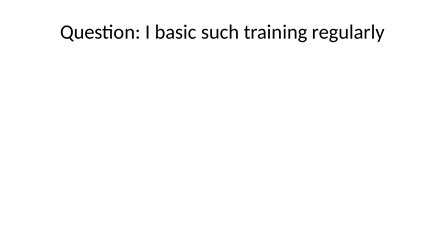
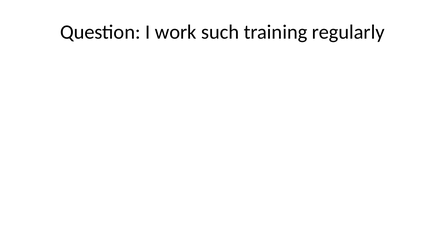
basic: basic -> work (176, 32)
